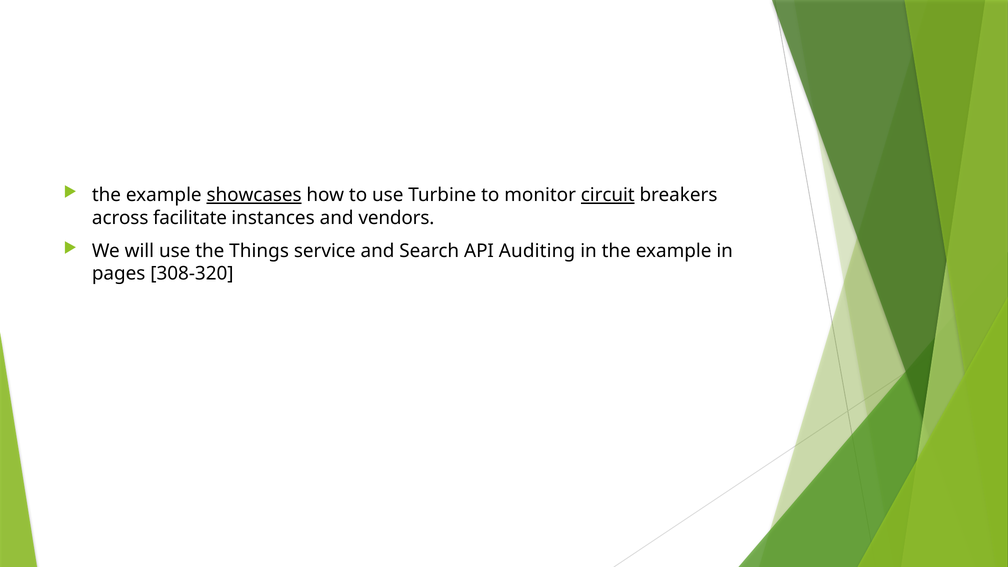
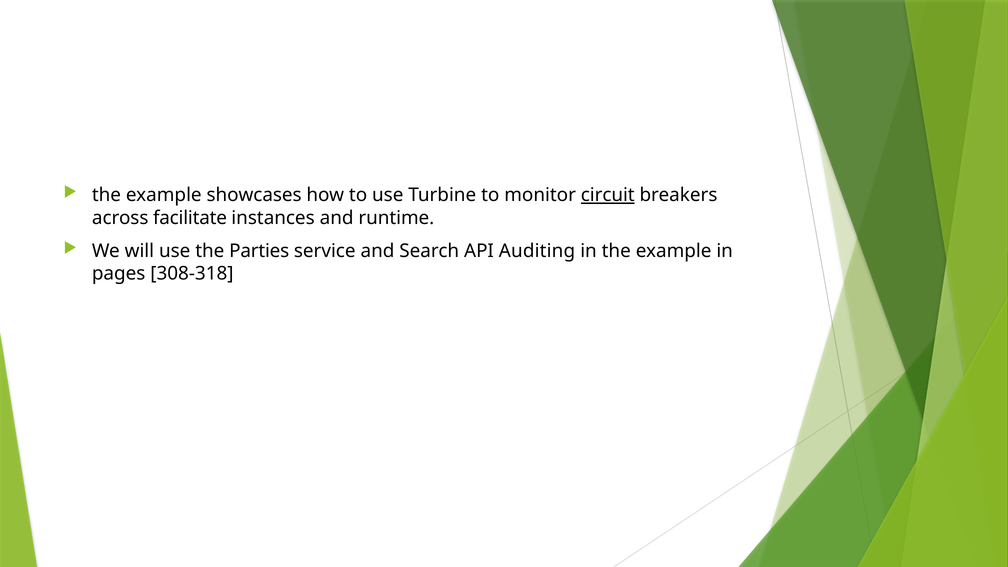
showcases underline: present -> none (254, 195)
vendors: vendors -> runtime (396, 218)
Things: Things -> Parties (259, 251)
308-320: 308-320 -> 308-318 (192, 274)
